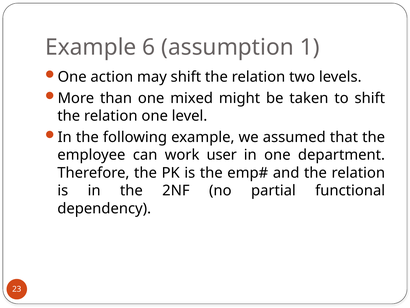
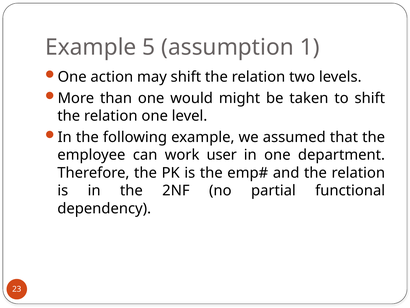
6: 6 -> 5 (149, 47)
mixed: mixed -> would (192, 98)
